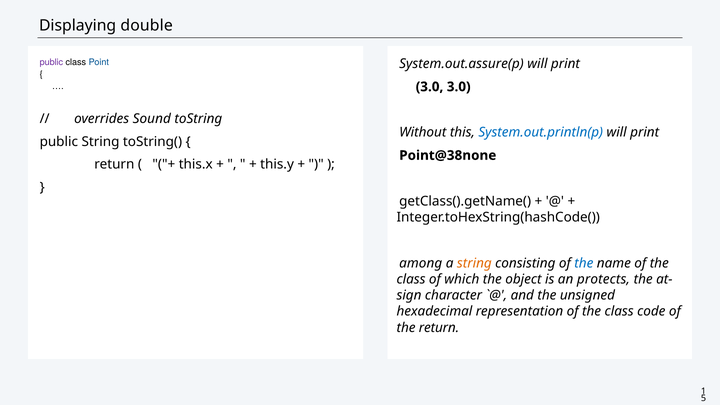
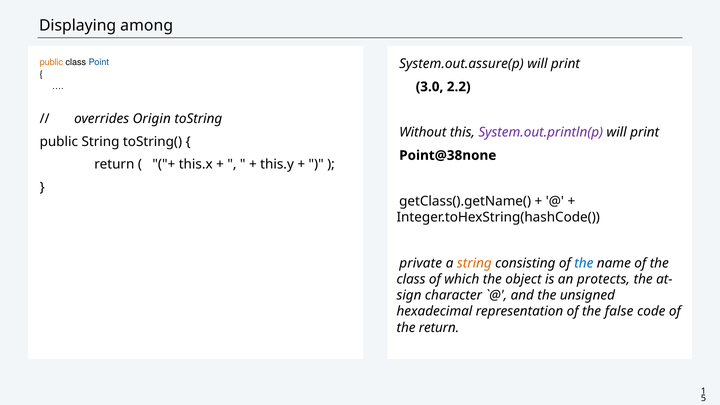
double: double -> among (147, 26)
public colour: purple -> orange (51, 62)
3.0 3.0: 3.0 -> 2.2 (459, 87)
Sound: Sound -> Origin (152, 119)
System.out.println(p colour: blue -> purple (541, 133)
among: among -> private (421, 263)
representation of the class: class -> false (619, 311)
